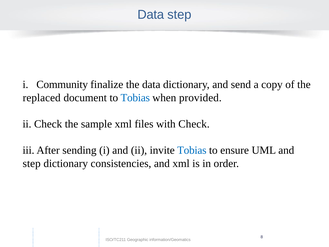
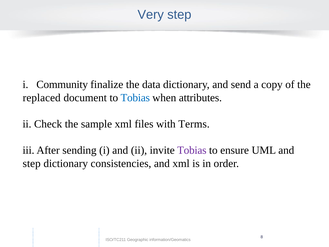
Data: Data -> Very (151, 15)
provided: provided -> attributes (200, 98)
with Check: Check -> Terms (194, 124)
Tobias colour: blue -> purple (192, 150)
